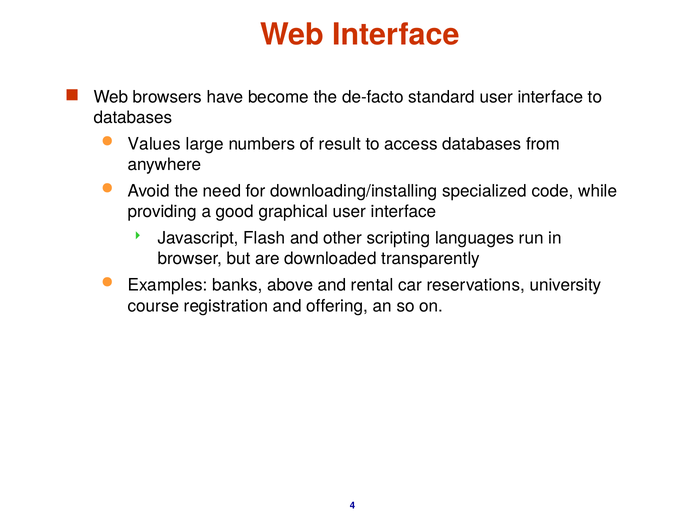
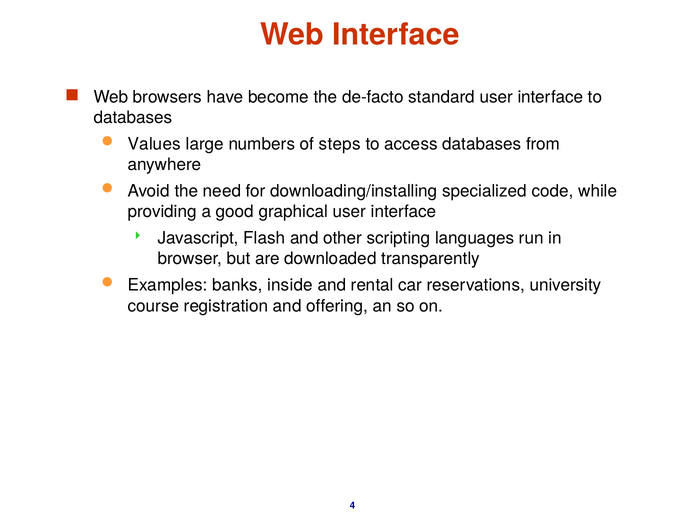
result: result -> steps (340, 144)
above: above -> inside (290, 285)
